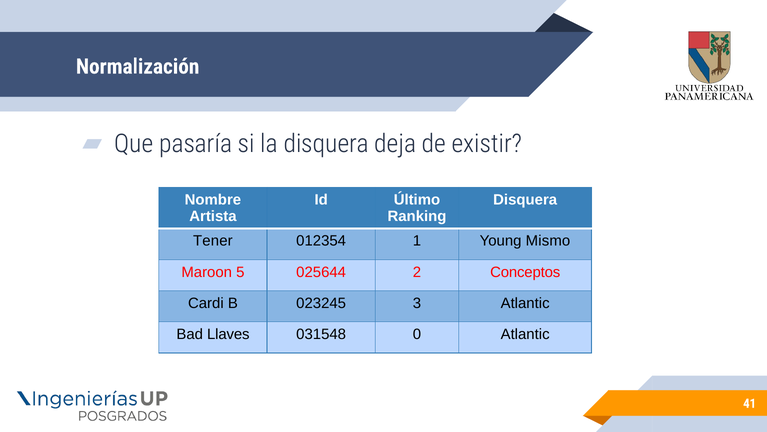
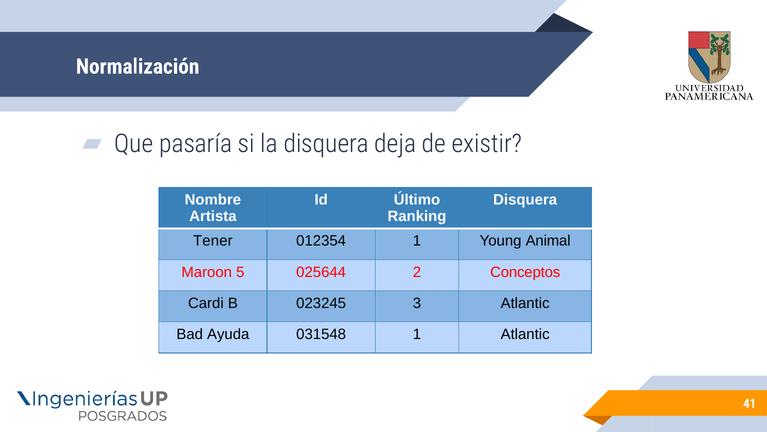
Mismo: Mismo -> Animal (548, 241)
Llaves: Llaves -> Ayuda (228, 334)
031548 0: 0 -> 1 (417, 334)
